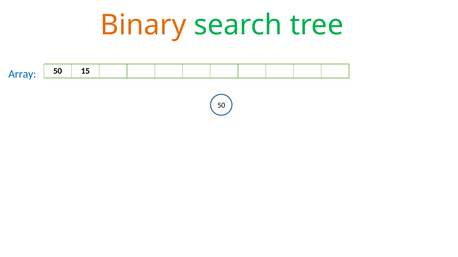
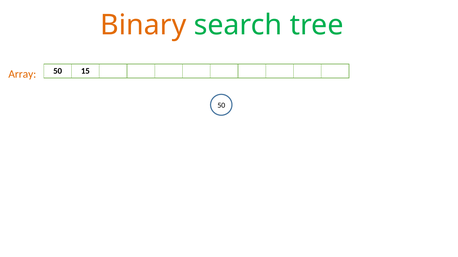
Array colour: blue -> orange (22, 74)
